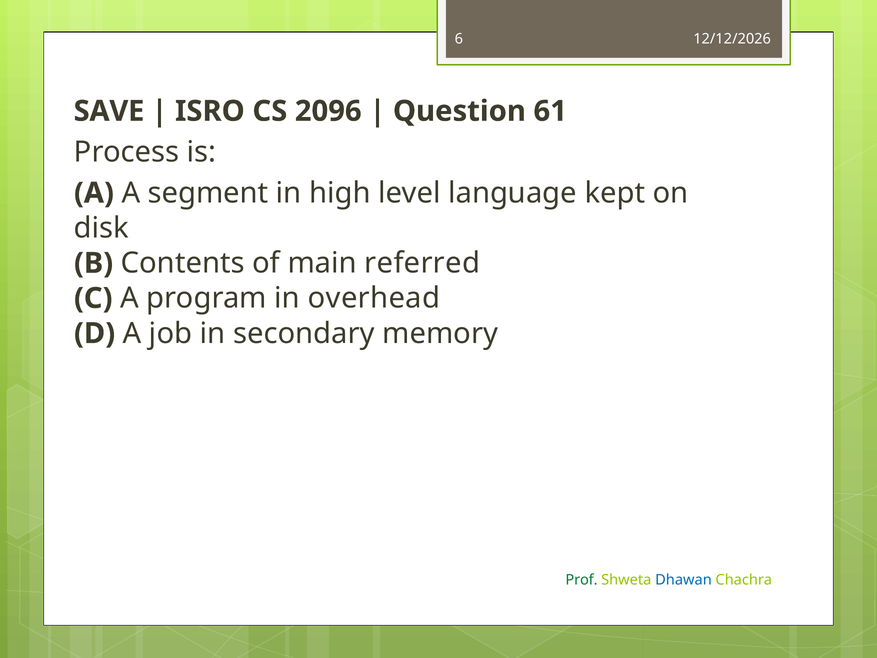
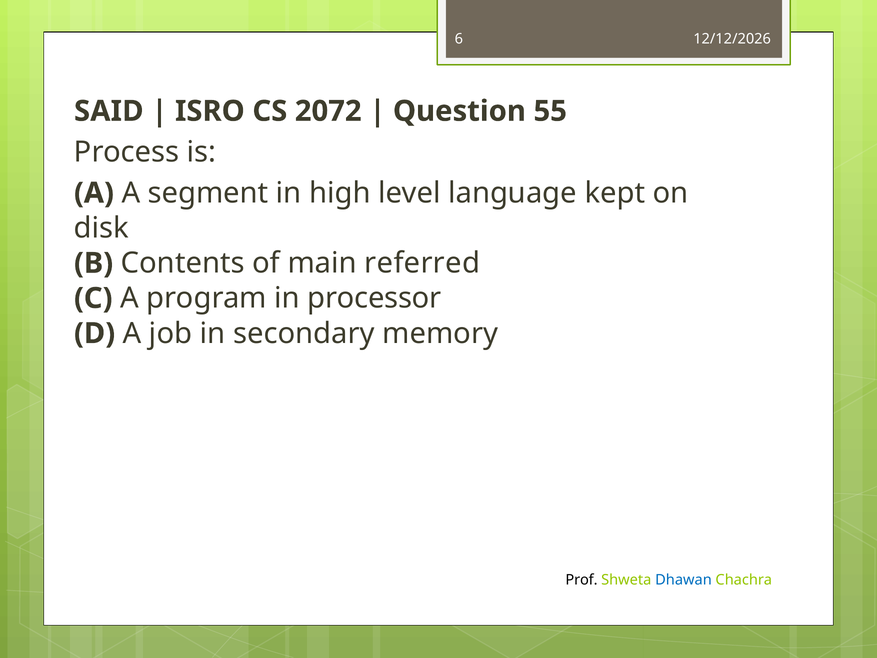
SAVE: SAVE -> SAID (109, 111)
2096: 2096 -> 2072 (328, 111)
61: 61 -> 55 (550, 111)
overhead: overhead -> processor (374, 298)
Prof colour: green -> black (581, 580)
